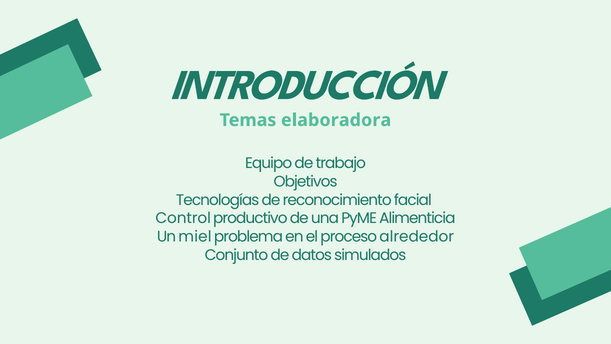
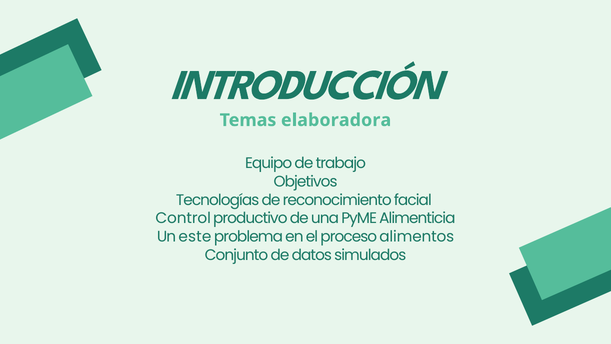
miel: miel -> este (195, 236)
alrededor: alrededor -> alimentos (417, 236)
